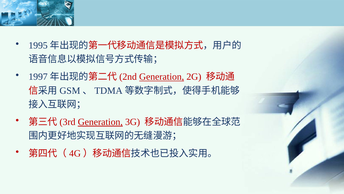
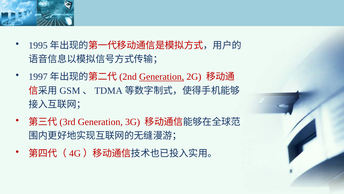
Generation underline: present -> none (100, 122)
